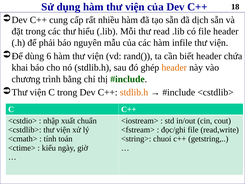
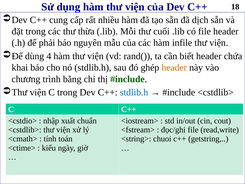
hiểu: hiểu -> thừa (86, 31)
read: read -> cuối (162, 31)
6: 6 -> 4 (49, 56)
stdlib.h colour: orange -> blue (134, 92)
